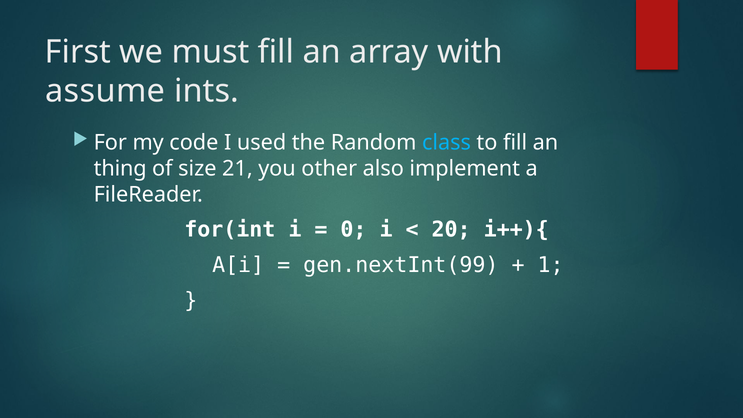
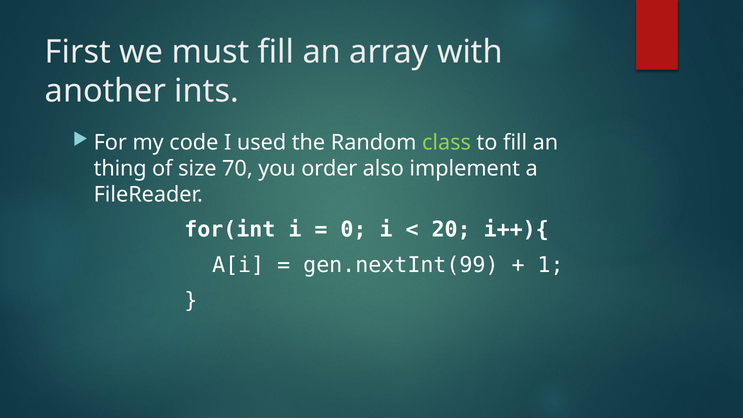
assume: assume -> another (106, 91)
class colour: light blue -> light green (446, 142)
21: 21 -> 70 (237, 168)
other: other -> order (329, 168)
